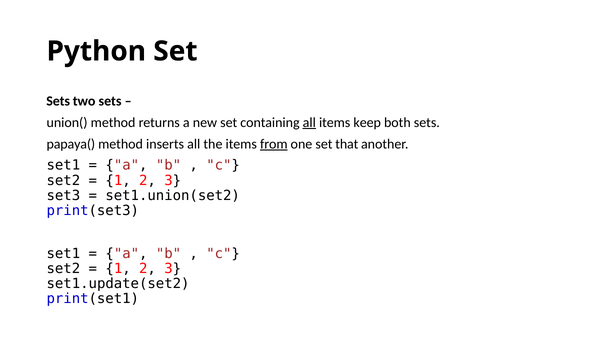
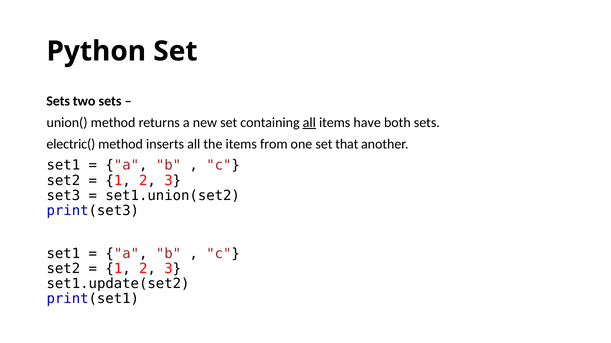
keep: keep -> have (367, 123)
papaya(: papaya( -> electric( (71, 144)
from underline: present -> none (274, 144)
